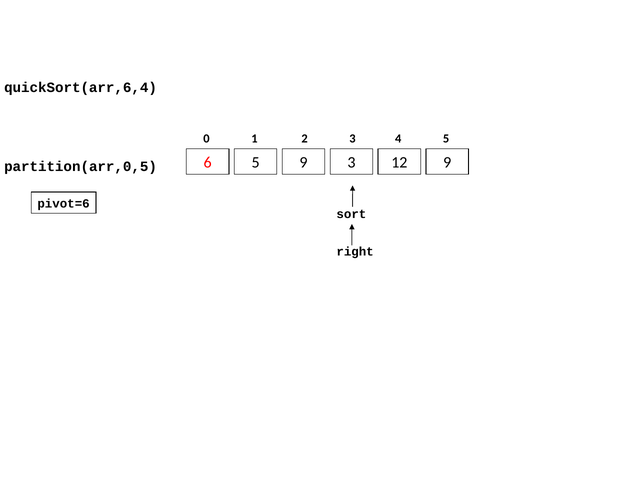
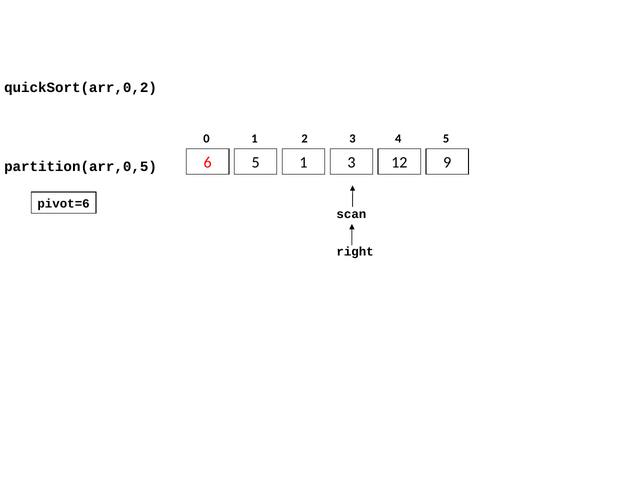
quickSort(arr,6,4: quickSort(arr,6,4 -> quickSort(arr,0,2 (81, 87)
5 9: 9 -> 1 (304, 162)
sort: sort -> scan (351, 214)
